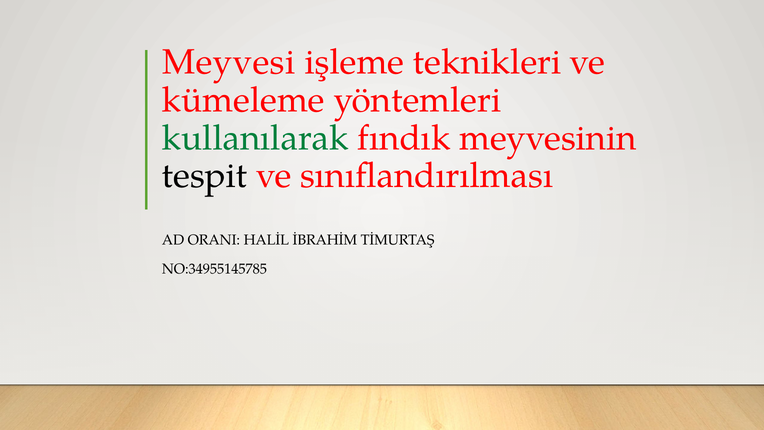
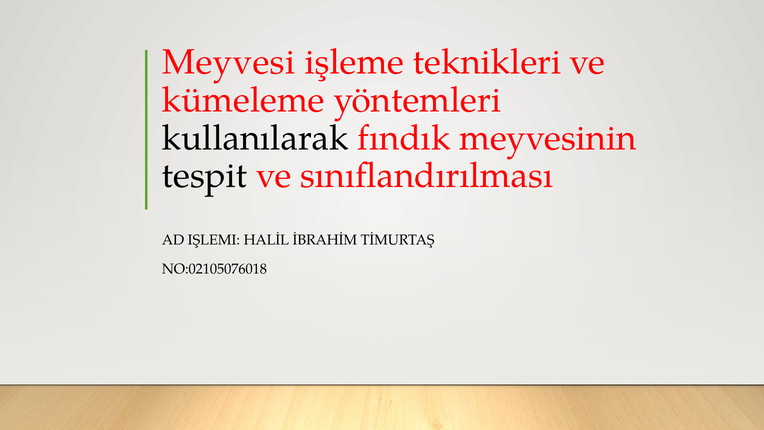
kullanılarak colour: green -> black (255, 138)
ORANI: ORANI -> IŞLEMI (214, 240)
NO:34955145785: NO:34955145785 -> NO:02105076018 (214, 269)
